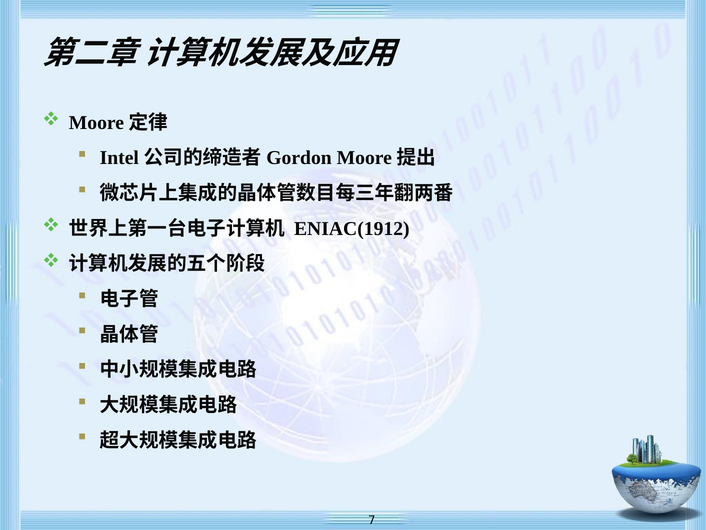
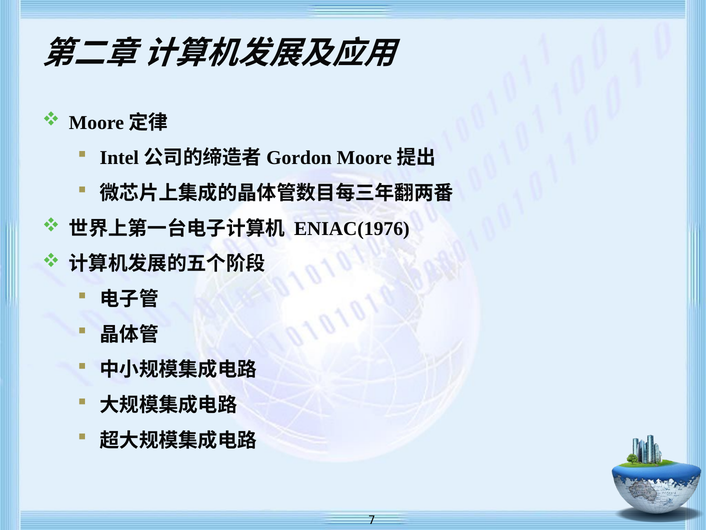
ENIAC(1912: ENIAC(1912 -> ENIAC(1976 (352, 228)
